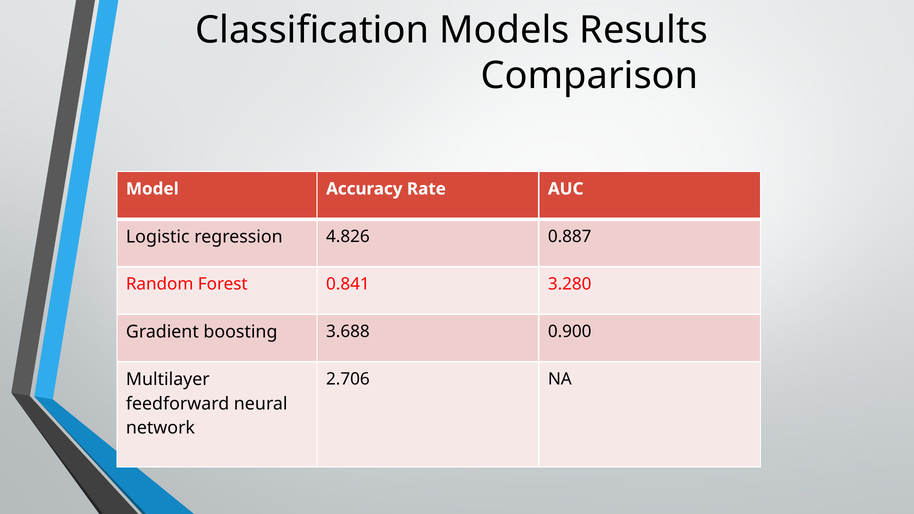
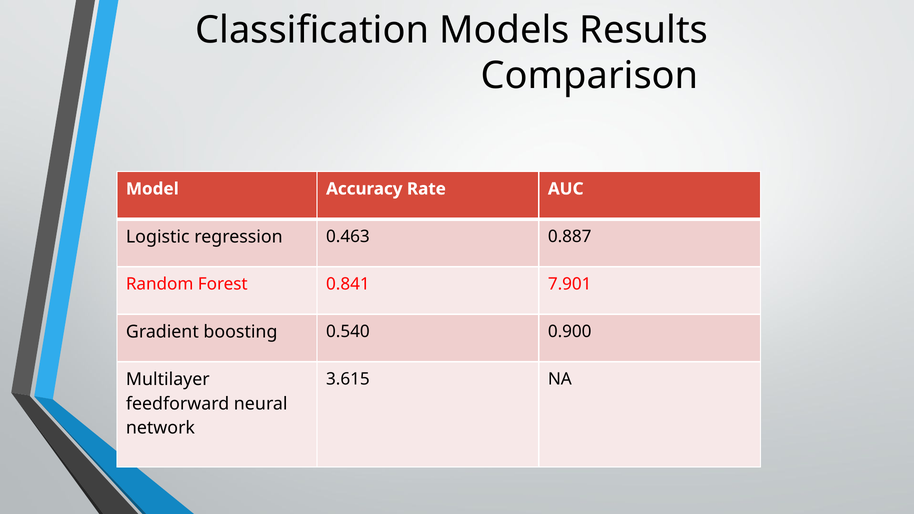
4.826: 4.826 -> 0.463 (348, 236)
3.280: 3.280 -> 7.901 (570, 284)
3.688: 3.688 -> 0.540 (348, 332)
2.706: 2.706 -> 3.615 (348, 379)
